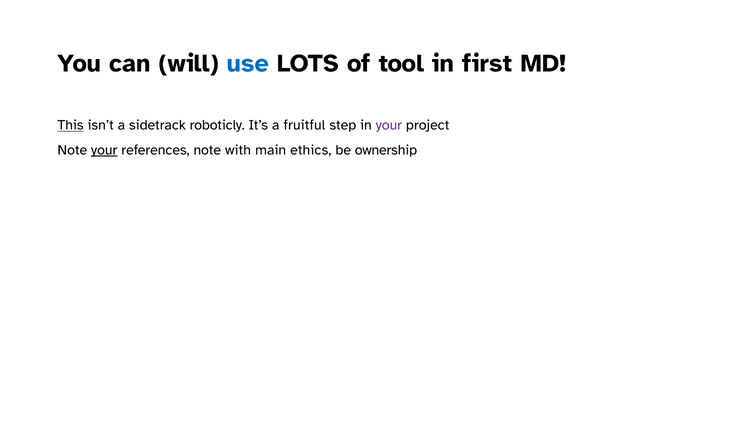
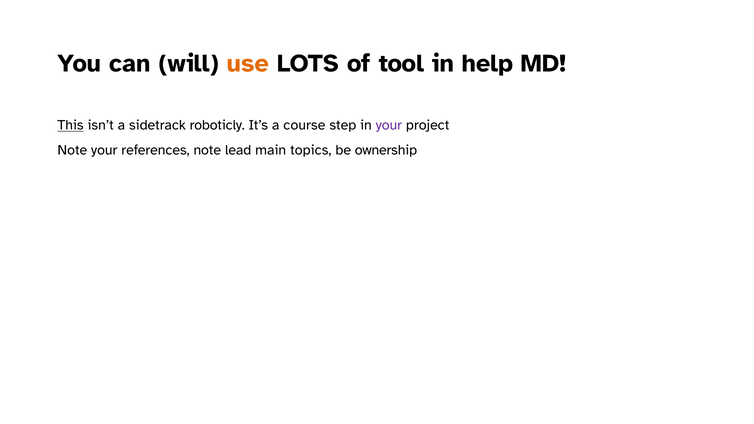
use colour: blue -> orange (248, 63)
first: first -> help (488, 63)
fruitful: fruitful -> course (304, 125)
your underline: present -> none (104, 150)
with: with -> lead (238, 150)
ethics: ethics -> topics (311, 150)
